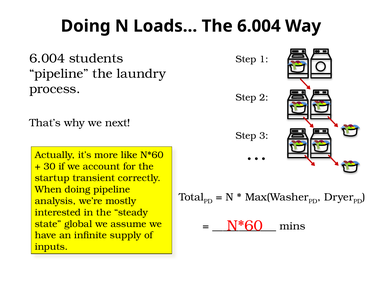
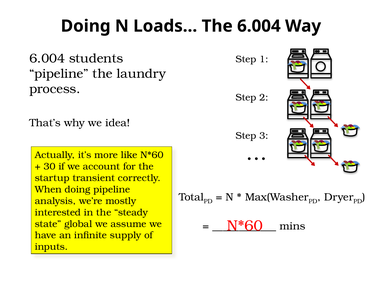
next: next -> idea (118, 123)
